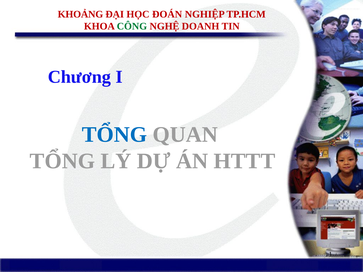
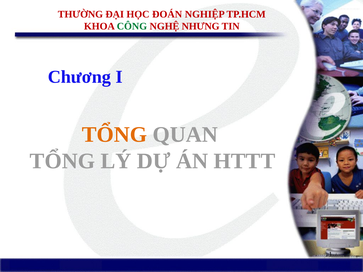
KHOẢNG: KHOẢNG -> THƯỜNG (80, 14)
DOANH: DOANH -> NHƯNG (201, 26)
TỔNG colour: blue -> orange (114, 135)
